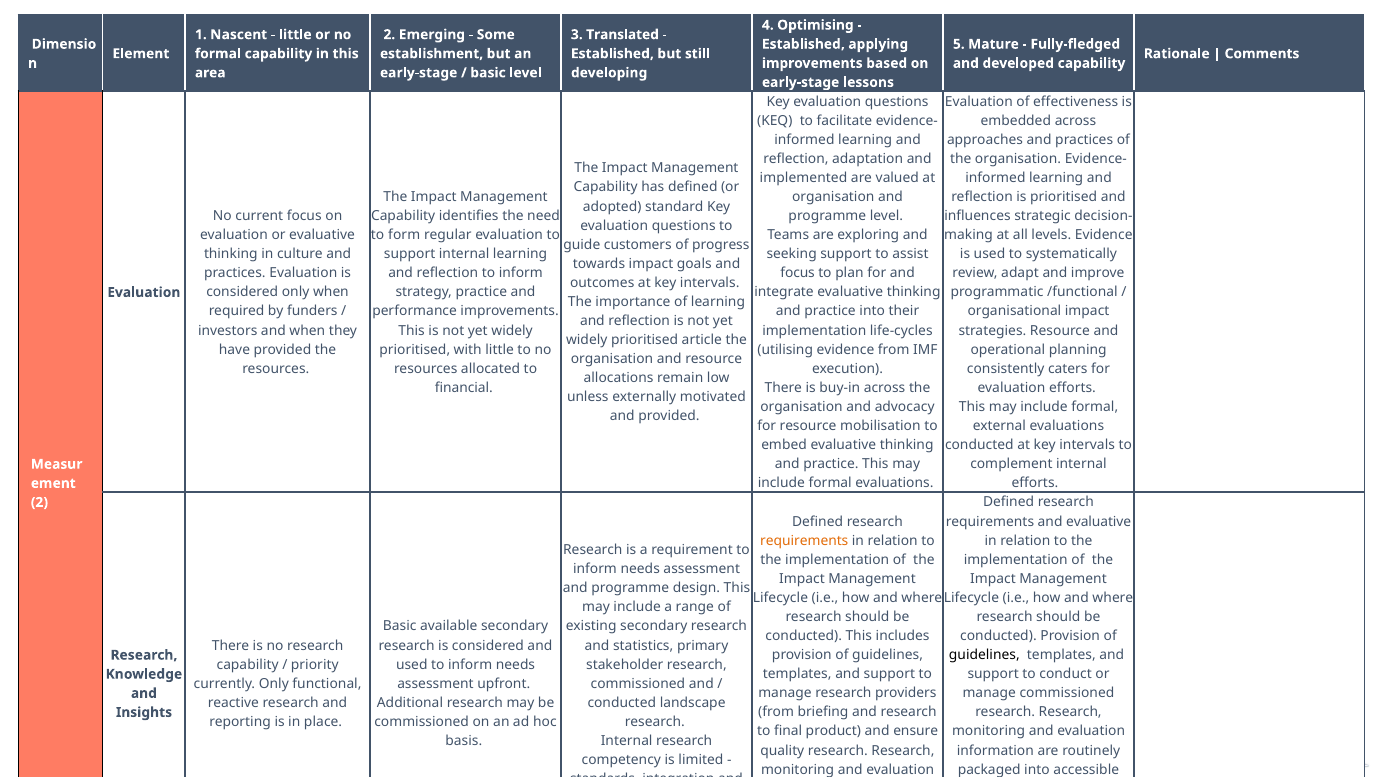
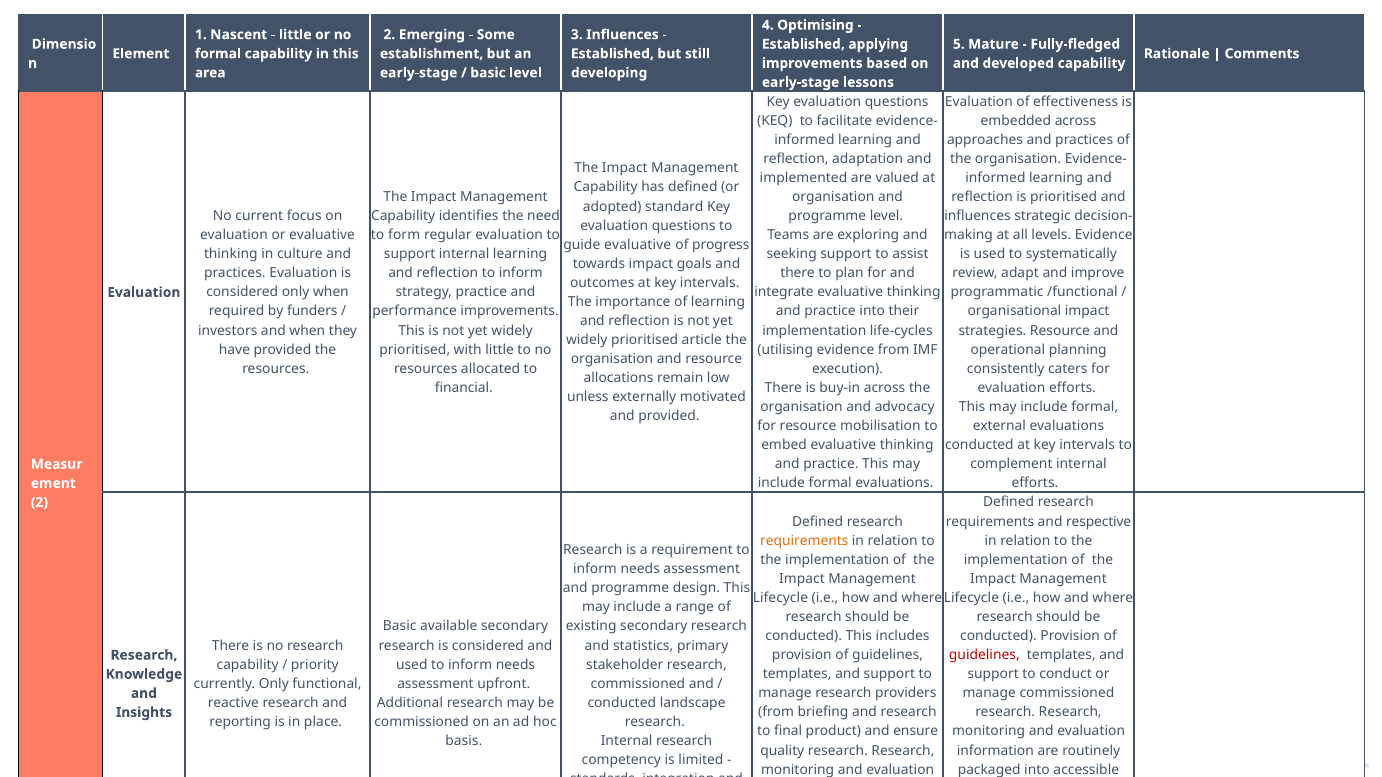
3 Translated: Translated -> Influences (622, 35)
guide customers: customers -> evaluative (638, 245)
focus: focus -> there (798, 273)
and evaluative: evaluative -> respective (1099, 522)
guidelines colour: black -> red (984, 655)
